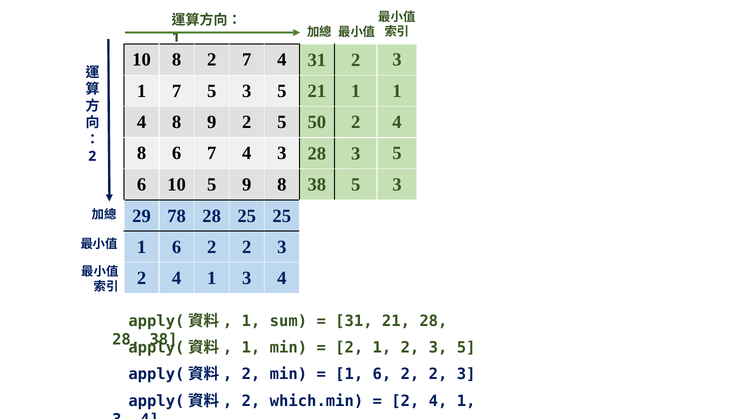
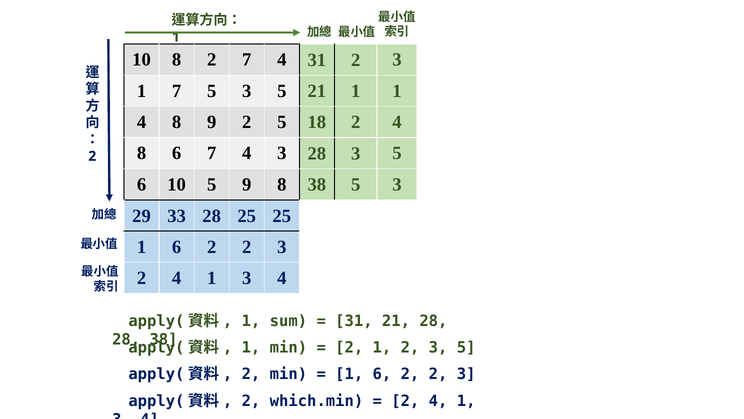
50: 50 -> 18 (317, 122)
78: 78 -> 33 (177, 216)
